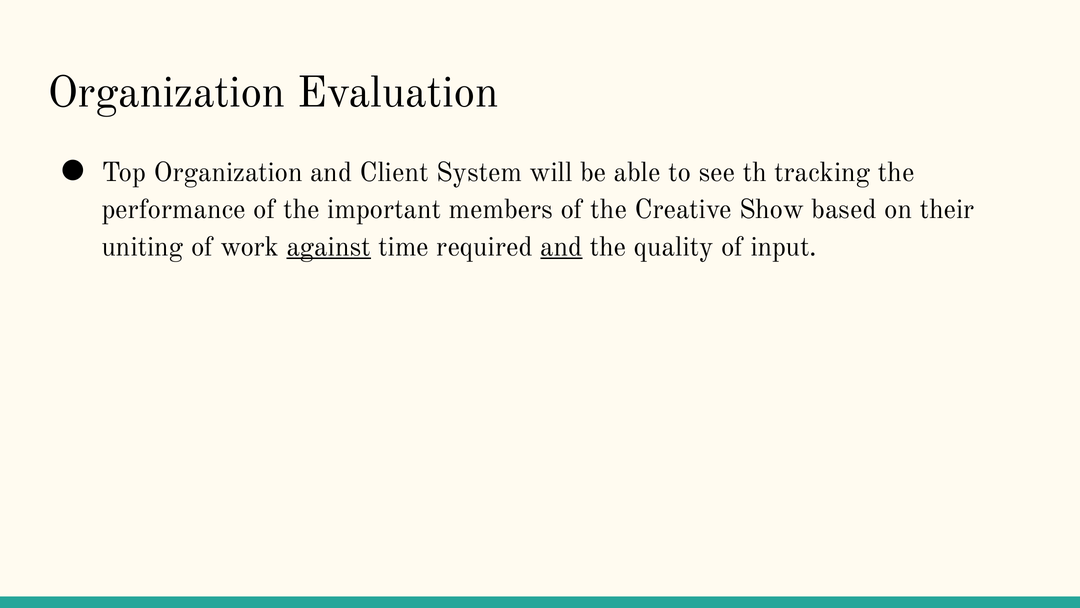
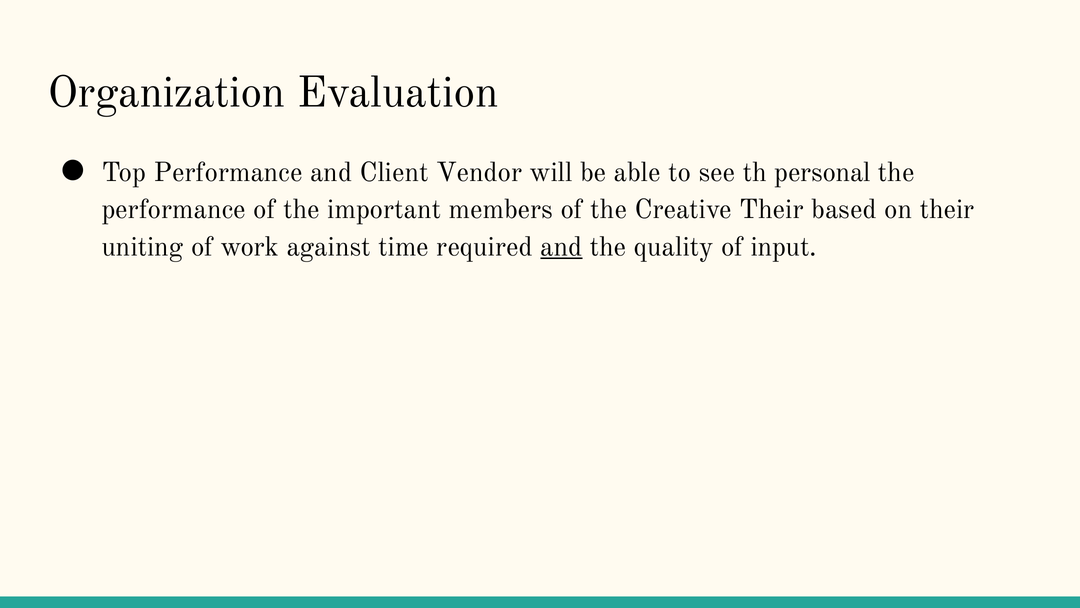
Top Organization: Organization -> Performance (228, 172)
System: System -> Vendor (479, 172)
tracking: tracking -> personal (823, 172)
Creative Show: Show -> Their (771, 209)
against underline: present -> none (329, 247)
